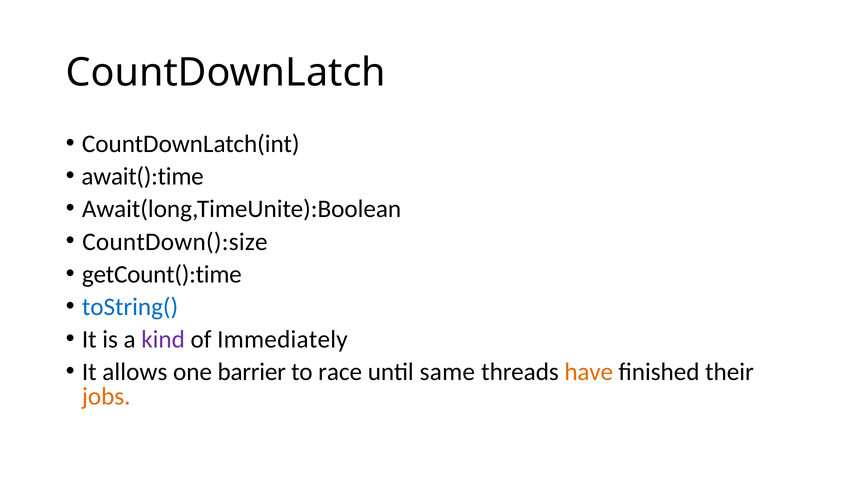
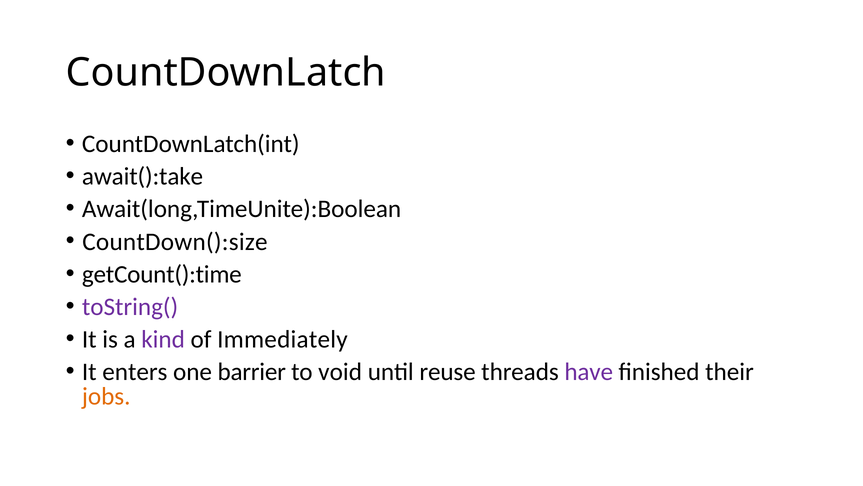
await():time: await():time -> await():take (143, 176)
toString( colour: blue -> purple (130, 307)
allows: allows -> enters (135, 372)
race: race -> void (340, 372)
same: same -> reuse (448, 372)
have colour: orange -> purple (589, 372)
